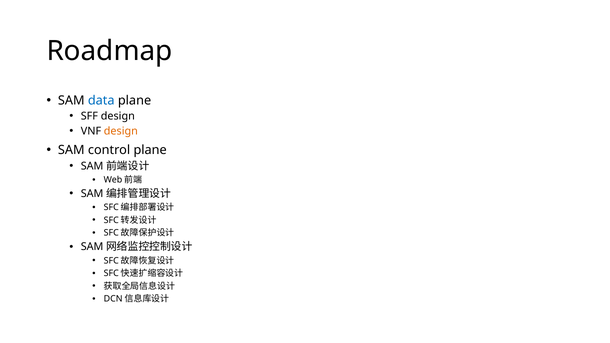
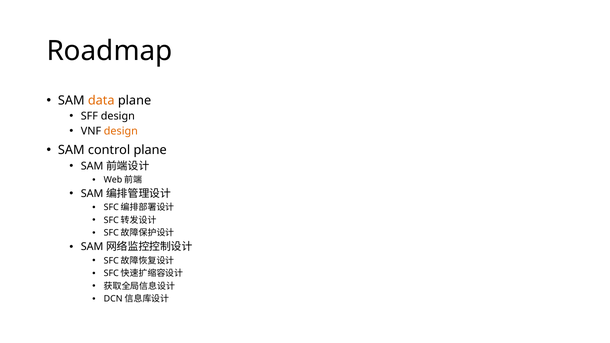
data colour: blue -> orange (101, 100)
